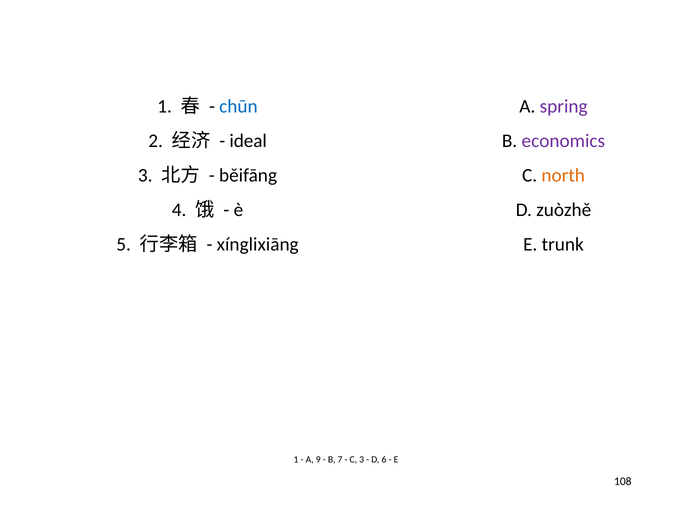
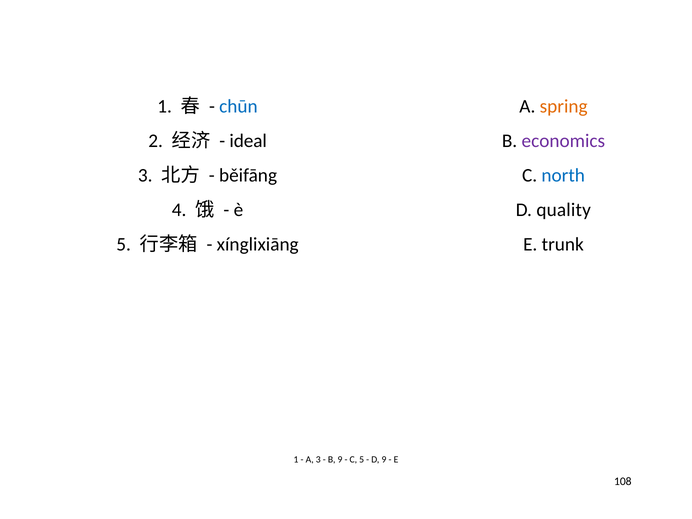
spring colour: purple -> orange (564, 106)
north colour: orange -> blue (563, 175)
zuòzhě: zuòzhě -> quality (564, 210)
A 9: 9 -> 3 (318, 460)
B 7: 7 -> 9 (340, 460)
C 3: 3 -> 5 (362, 460)
D 6: 6 -> 9 (384, 460)
